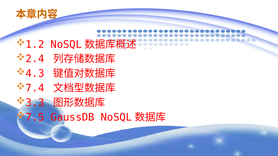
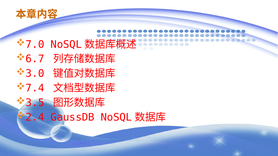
1.2: 1.2 -> 7.0 (35, 44)
2.4: 2.4 -> 6.7 (35, 59)
4.3: 4.3 -> 3.0 (35, 74)
3.3: 3.3 -> 3.5 (35, 103)
7.5: 7.5 -> 2.4 (35, 117)
